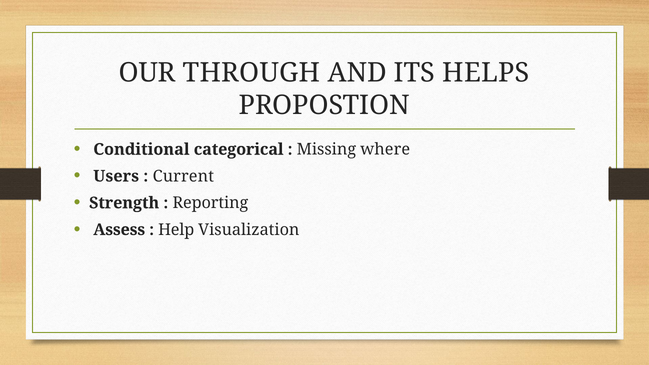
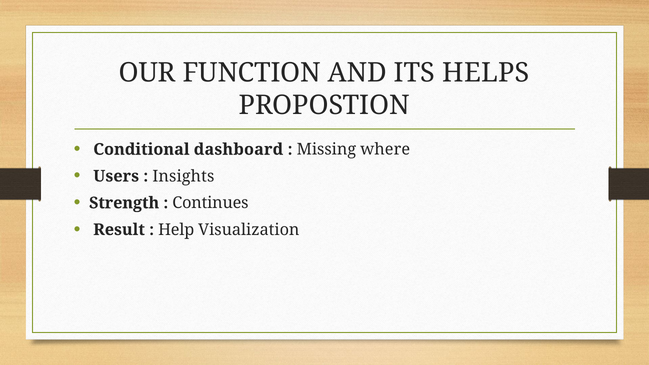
THROUGH: THROUGH -> FUNCTION (252, 73)
categorical: categorical -> dashboard (239, 149)
Current: Current -> Insights (183, 176)
Reporting: Reporting -> Continues (210, 203)
Assess: Assess -> Result (119, 230)
